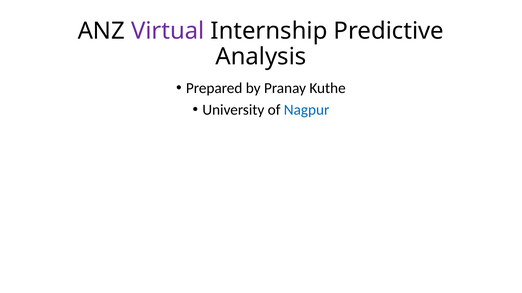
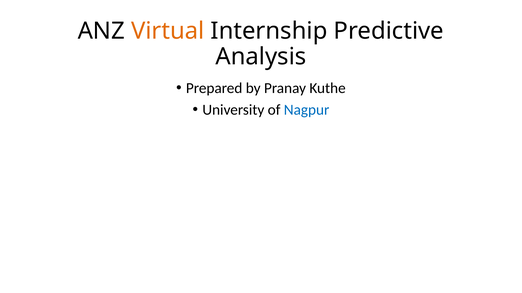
Virtual colour: purple -> orange (168, 31)
